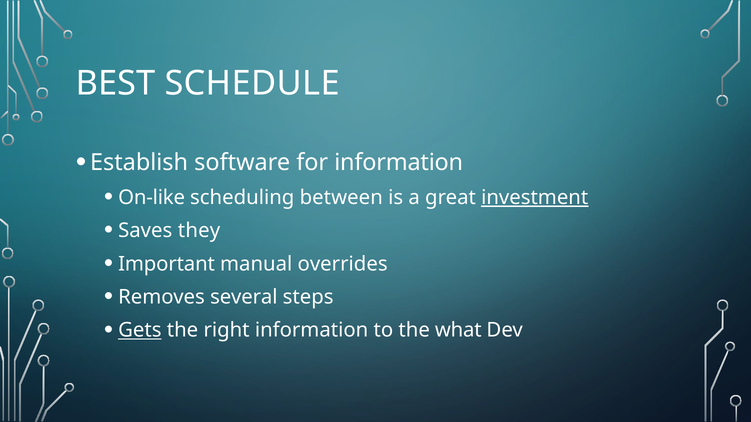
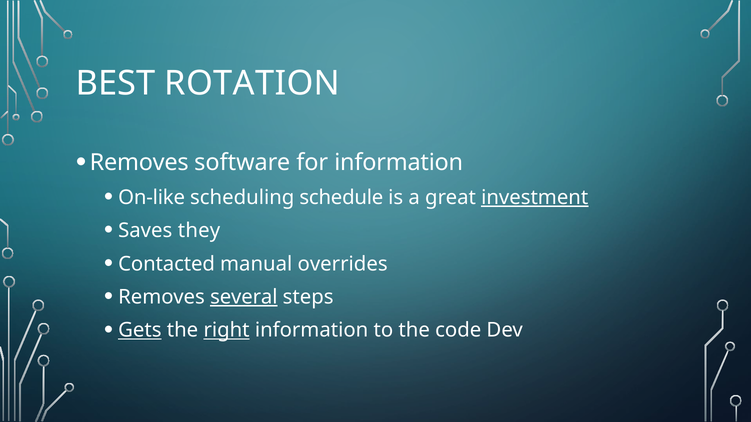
SCHEDULE: SCHEDULE -> ROTATION (252, 83)
Establish: Establish -> Removes (139, 163)
between: between -> schedule (341, 198)
Important: Important -> Contacted (167, 264)
several underline: none -> present (244, 297)
right underline: none -> present (227, 331)
what: what -> code (458, 331)
